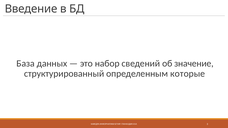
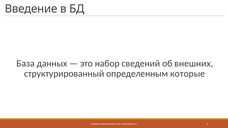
значение: значение -> внешних (194, 64)
